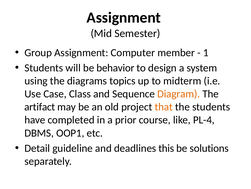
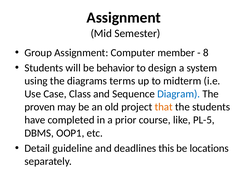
1: 1 -> 8 (206, 52)
topics: topics -> terms (122, 81)
Diagram colour: orange -> blue (179, 94)
artifact: artifact -> proven (40, 107)
PL-4: PL-4 -> PL-5 (204, 120)
solutions: solutions -> locations (209, 148)
